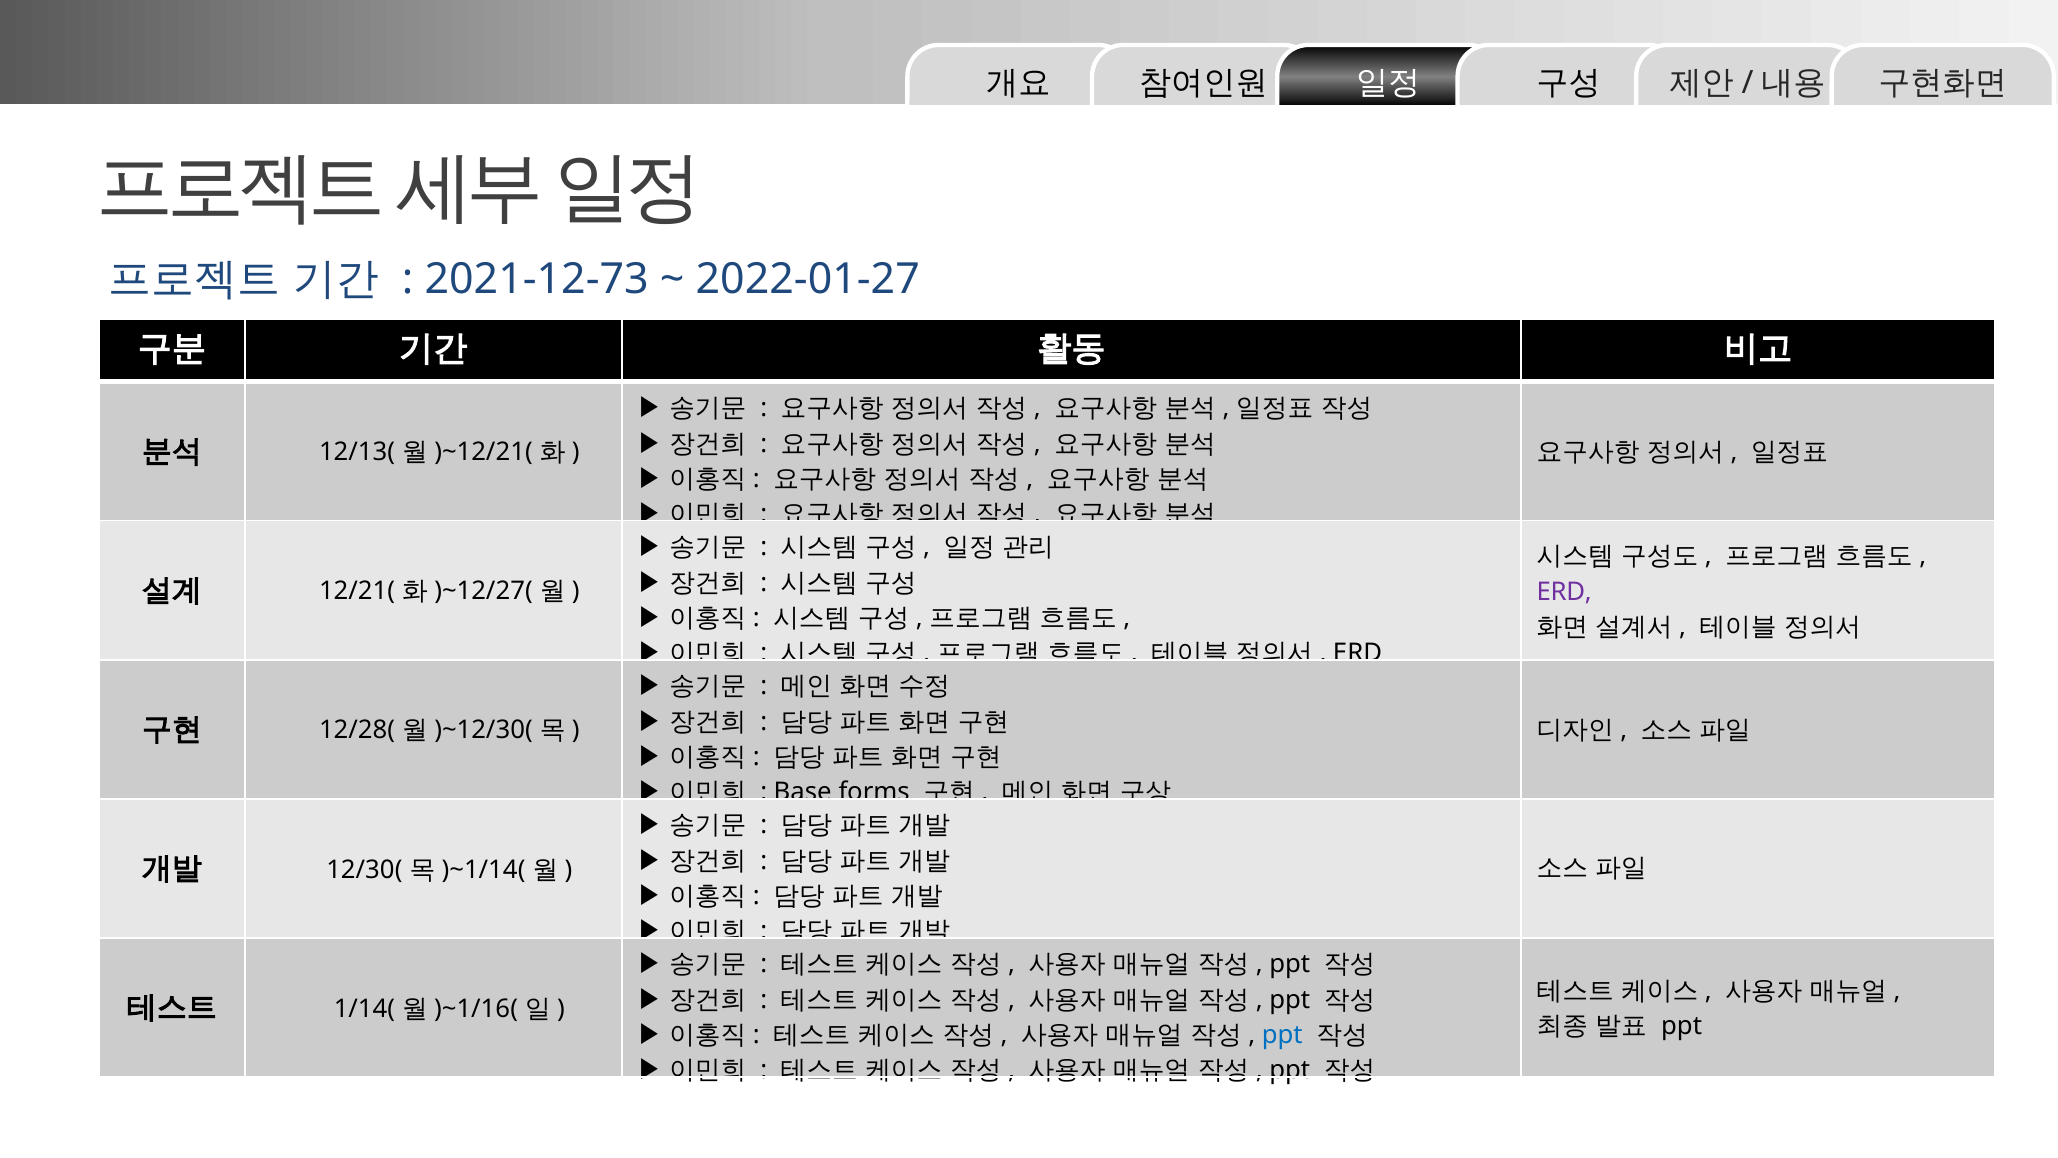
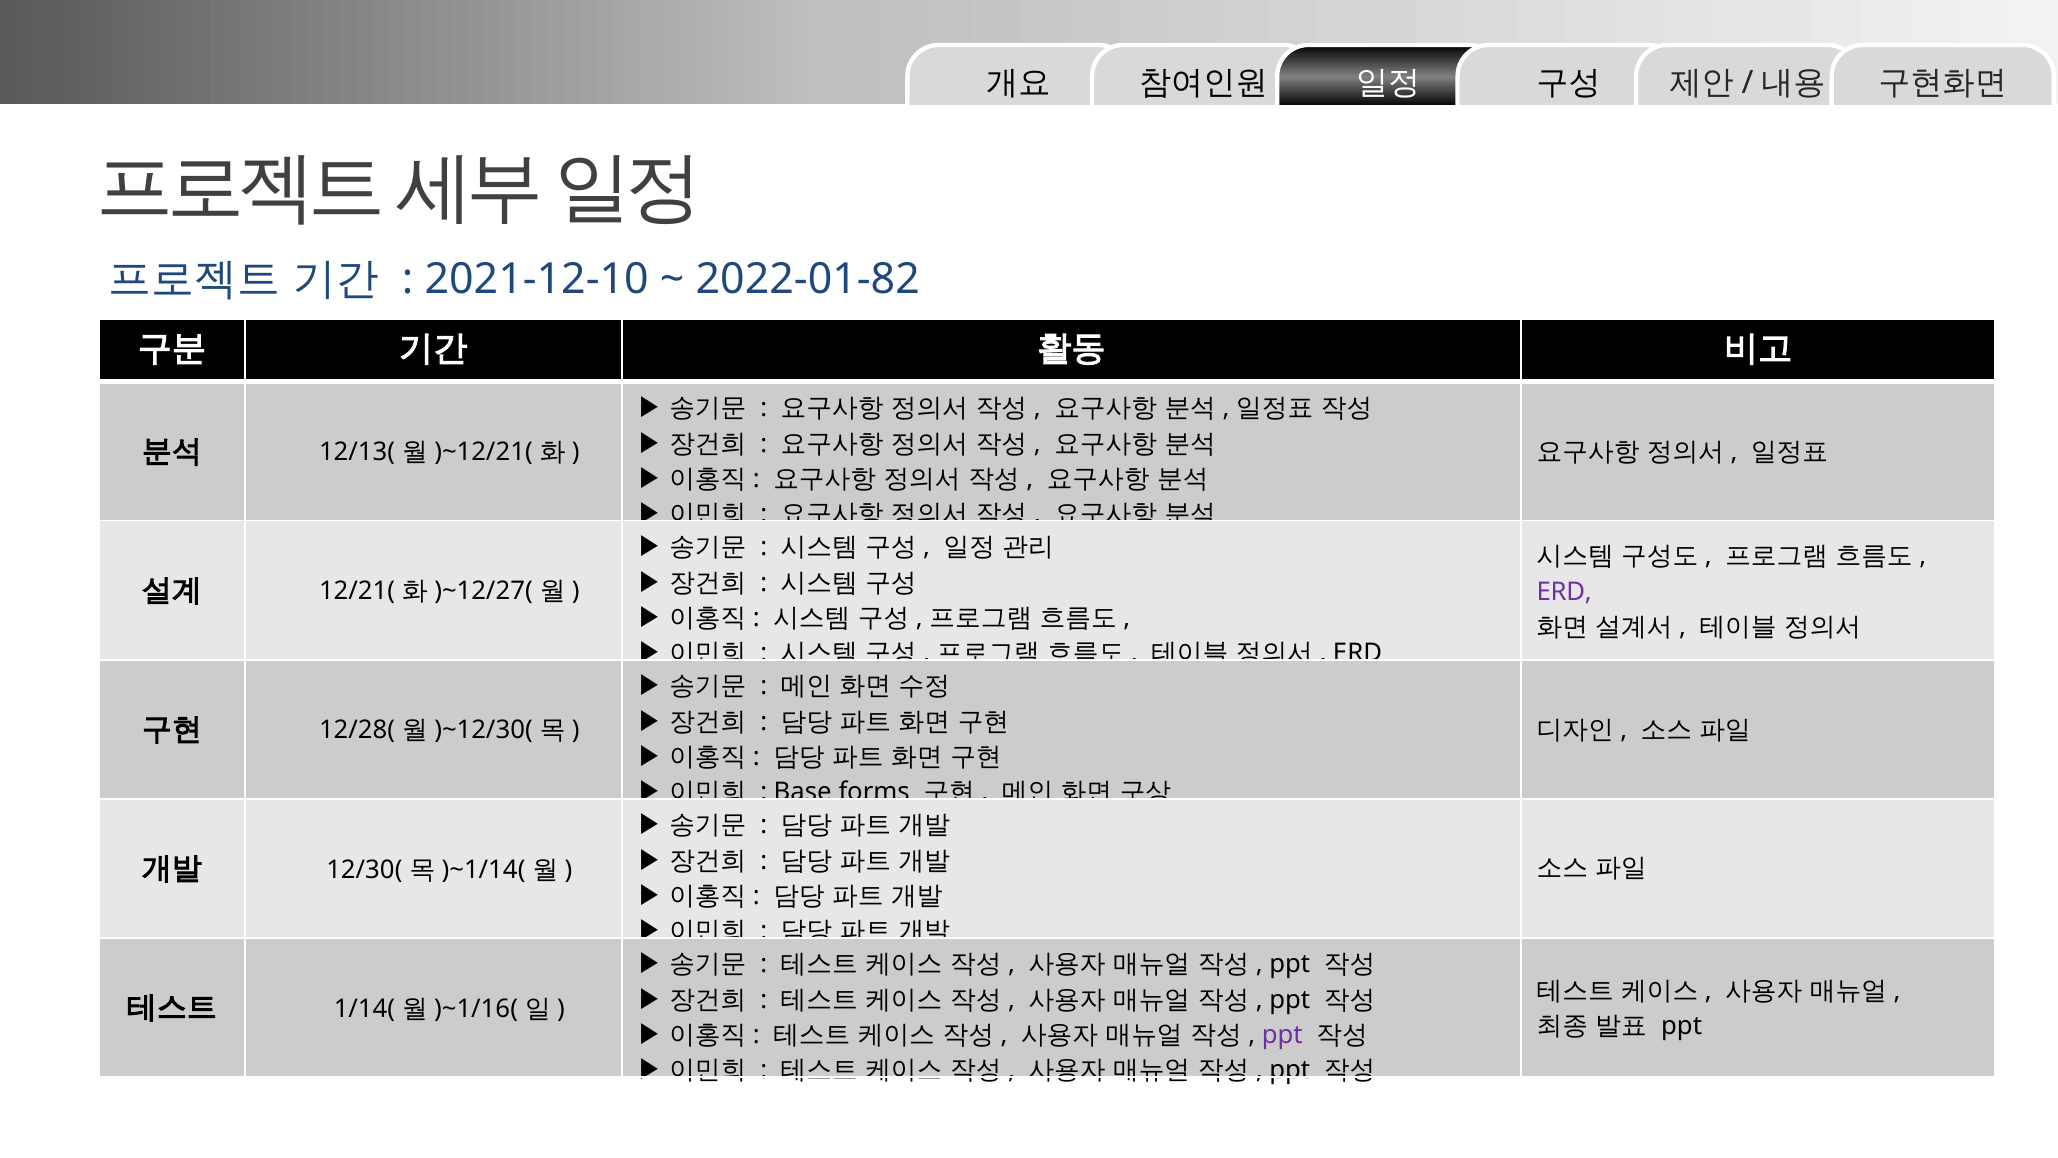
2021-12-73: 2021-12-73 -> 2021-12-10 (537, 280)
2022-01-27: 2022-01-27 -> 2022-01-82 (808, 280)
ppt colour: blue -> purple (1282, 1035)
